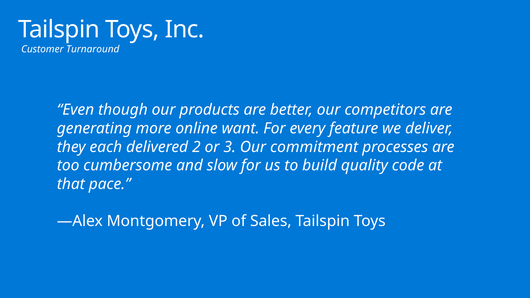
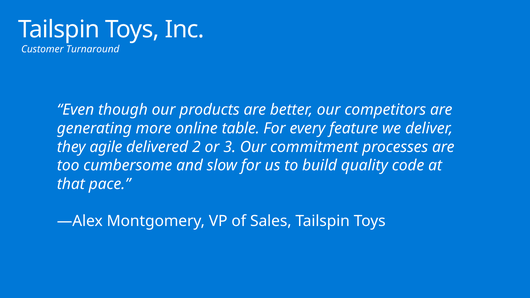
want: want -> table (241, 128)
each: each -> agile (106, 147)
